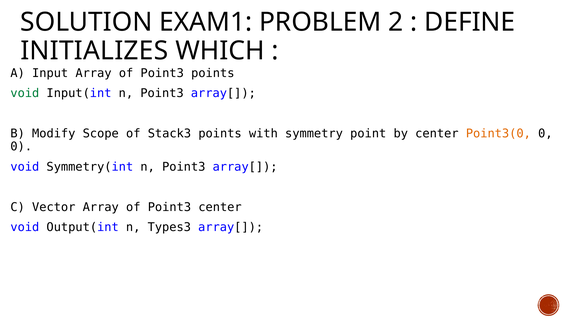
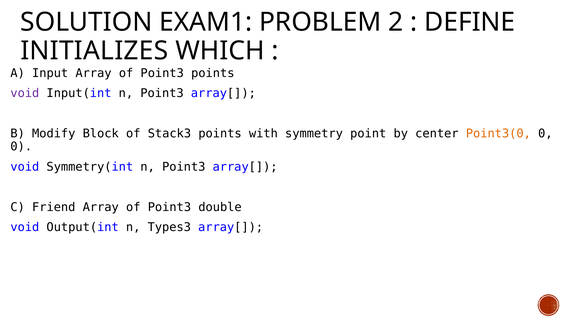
void colour: green -> purple (25, 93)
Scope: Scope -> Block (101, 133)
Vector: Vector -> Friend (54, 207)
Point3 center: center -> double (220, 207)
